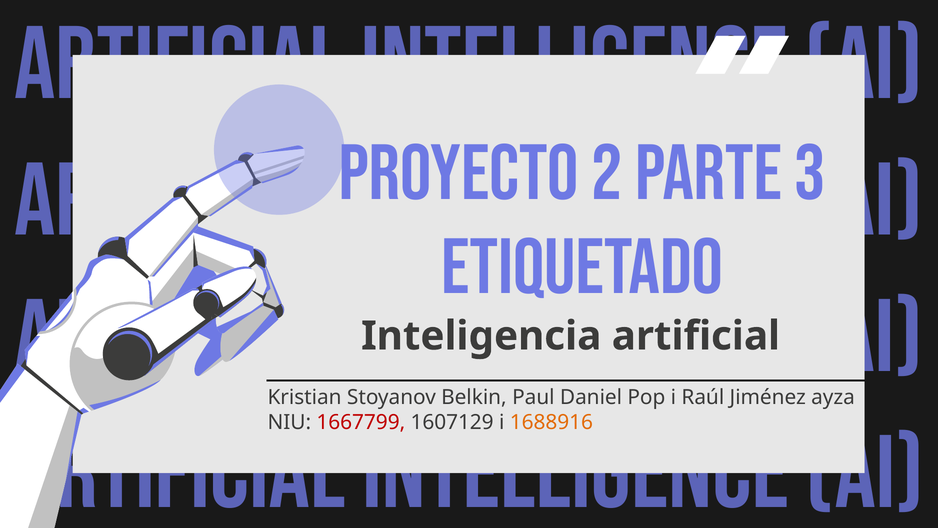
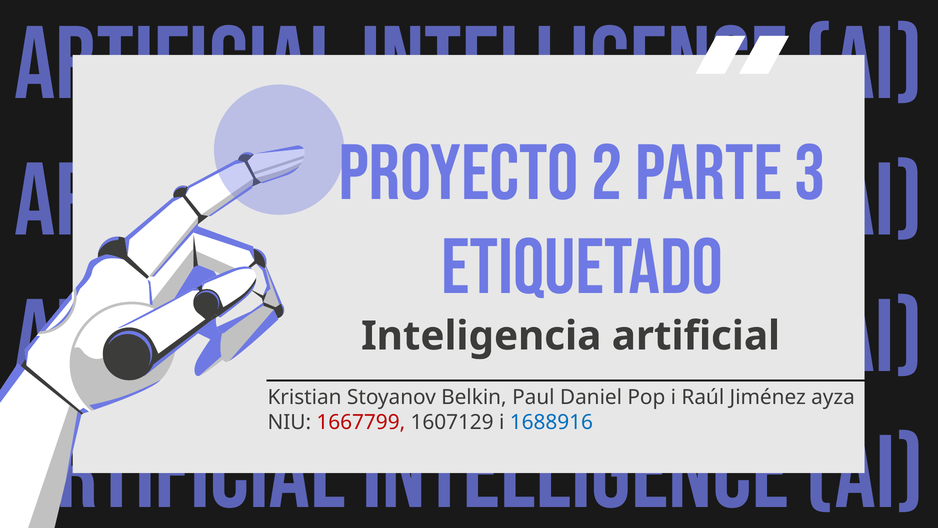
1688916 colour: orange -> blue (551, 422)
